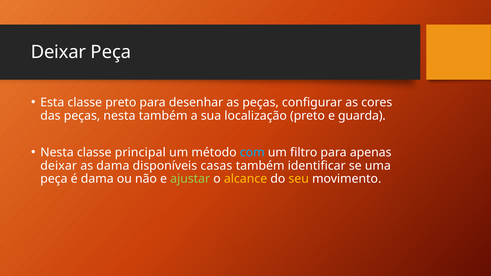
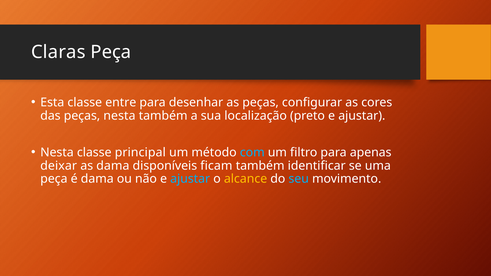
Deixar: Deixar -> Claras (58, 52)
classe preto: preto -> entre (121, 103)
preto e guarda: guarda -> ajustar (362, 116)
casas: casas -> ficam (216, 166)
ajustar colour: light green -> light blue (190, 179)
seu colour: yellow -> light blue (299, 179)
